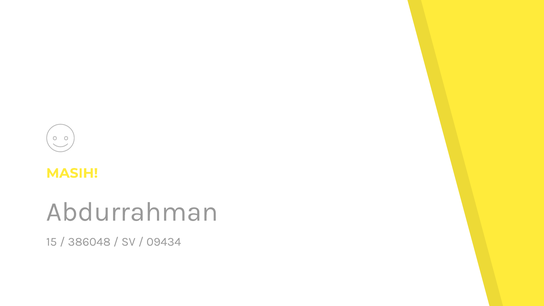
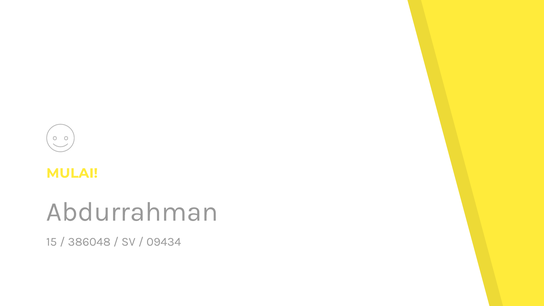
MASIH: MASIH -> MULAI (72, 173)
